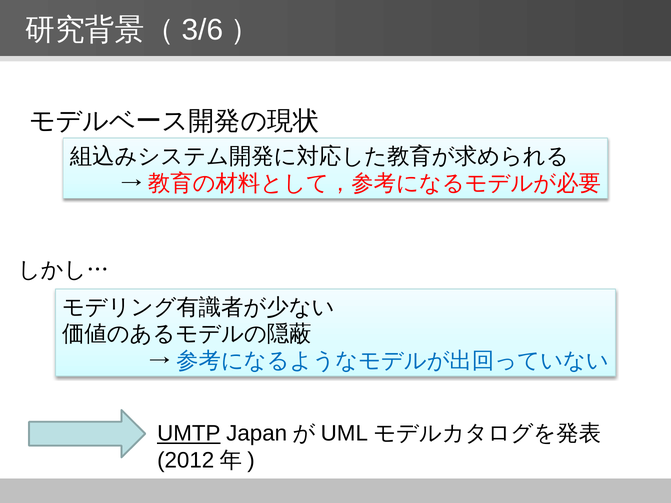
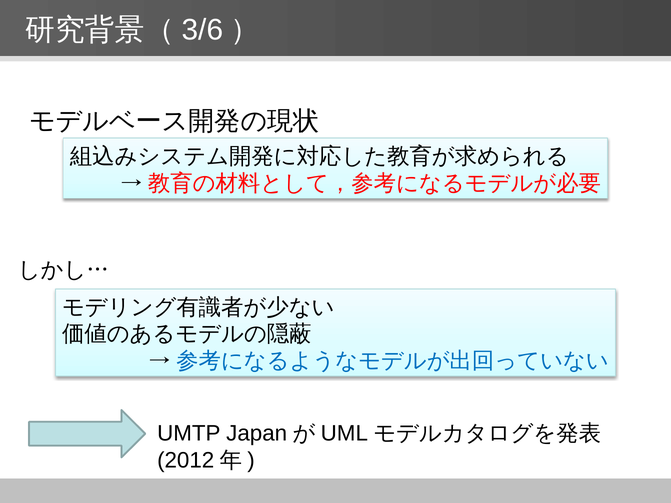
UMTP underline: present -> none (189, 434)
